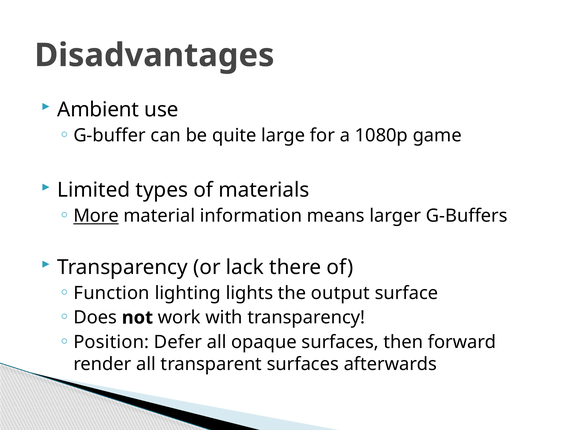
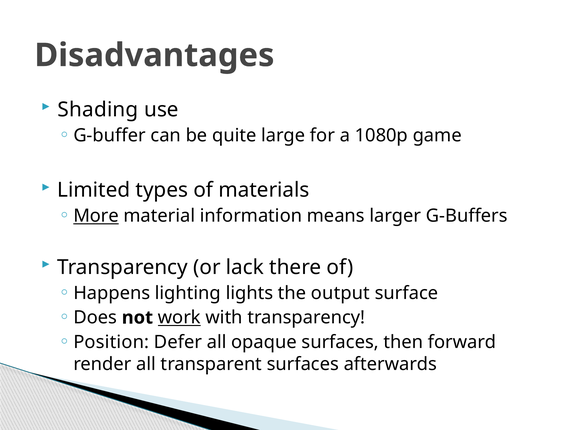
Ambient: Ambient -> Shading (98, 110)
Function: Function -> Happens (112, 293)
work underline: none -> present (179, 318)
